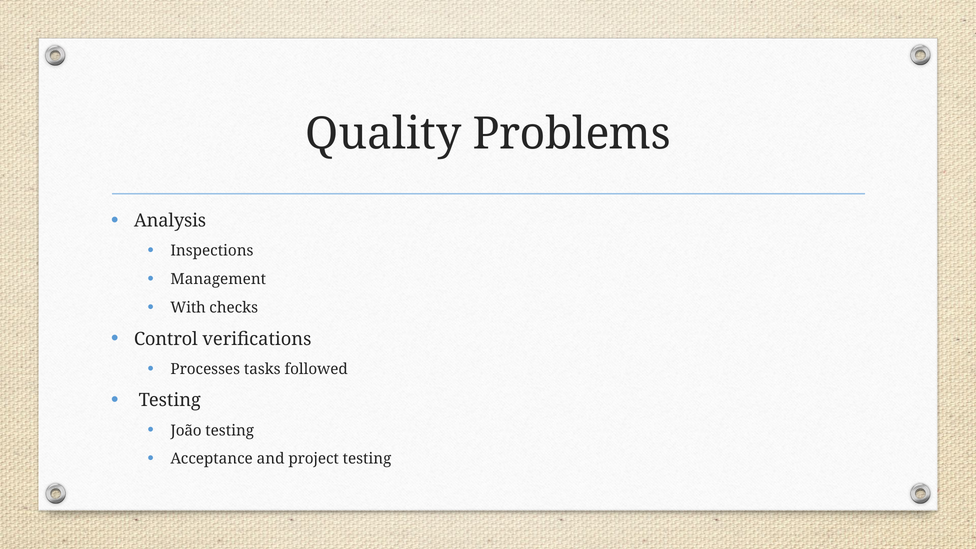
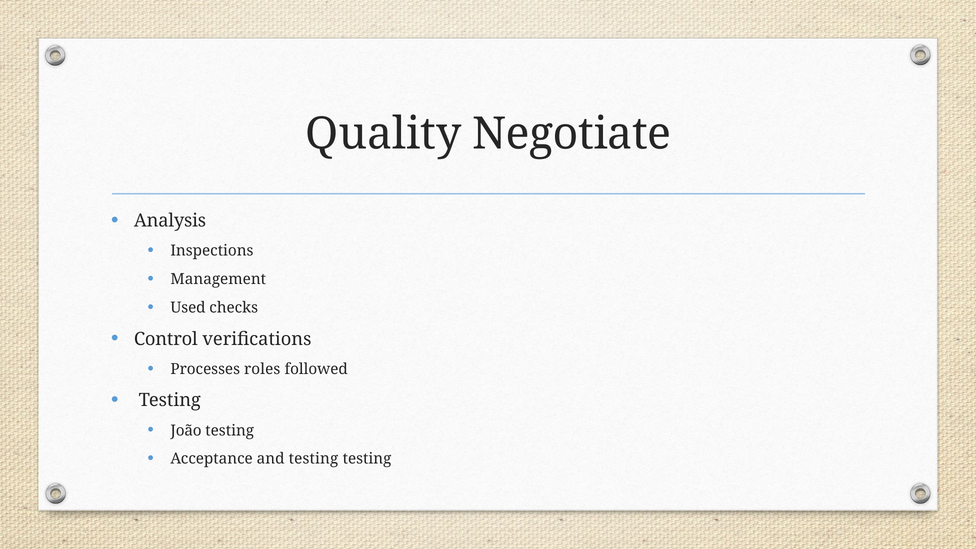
Problems: Problems -> Negotiate (572, 134)
With: With -> Used (188, 308)
tasks: tasks -> roles (262, 369)
and project: project -> testing (313, 459)
